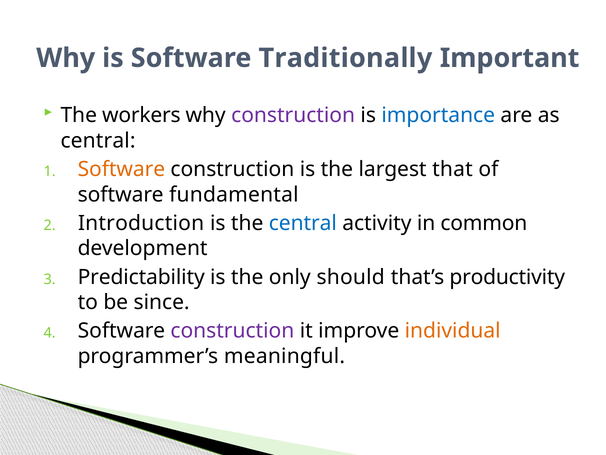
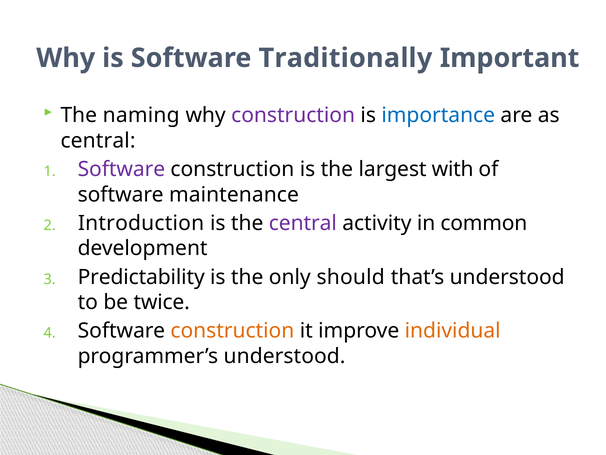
workers: workers -> naming (141, 115)
Software colour: orange -> purple (121, 169)
that: that -> with (453, 169)
fundamental: fundamental -> maintenance (234, 194)
central colour: blue -> purple (303, 223)
that’s productivity: productivity -> understood (507, 277)
since: since -> twice (162, 302)
construction colour: purple -> orange (232, 331)
programmer’s meaningful: meaningful -> understood (285, 356)
